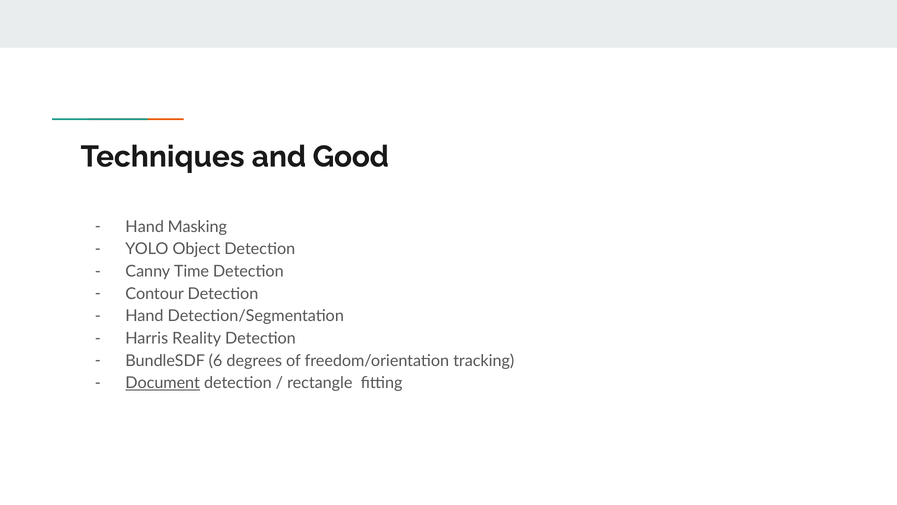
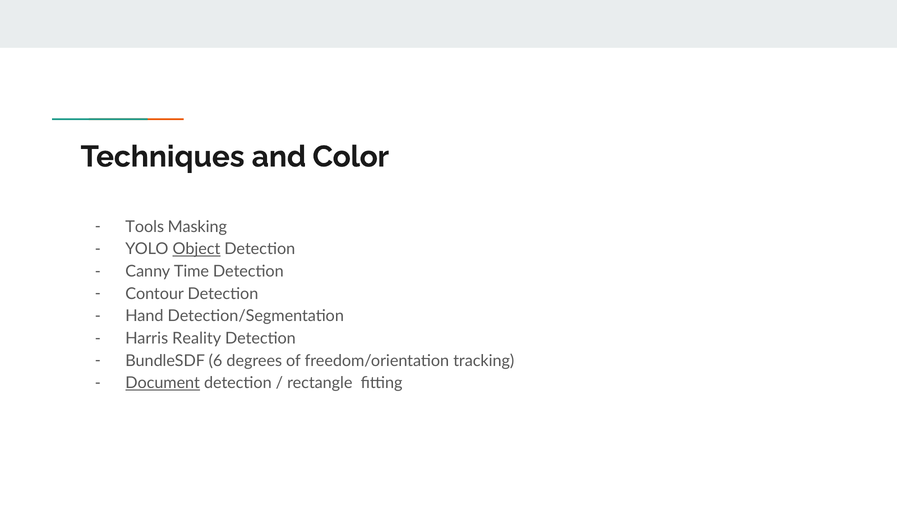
Good: Good -> Color (351, 157)
Hand: Hand -> Tools (145, 226)
Object underline: none -> present (196, 249)
